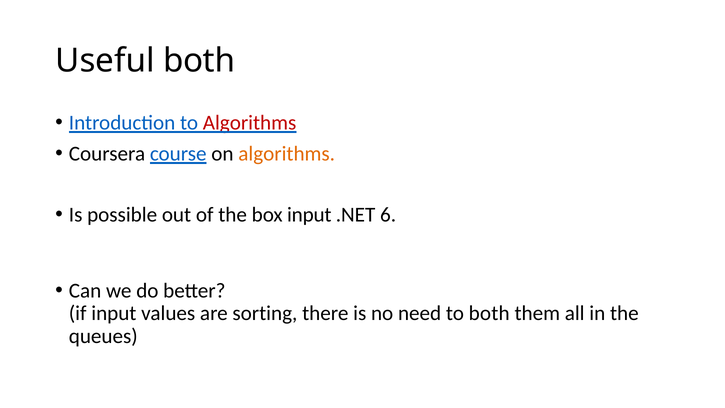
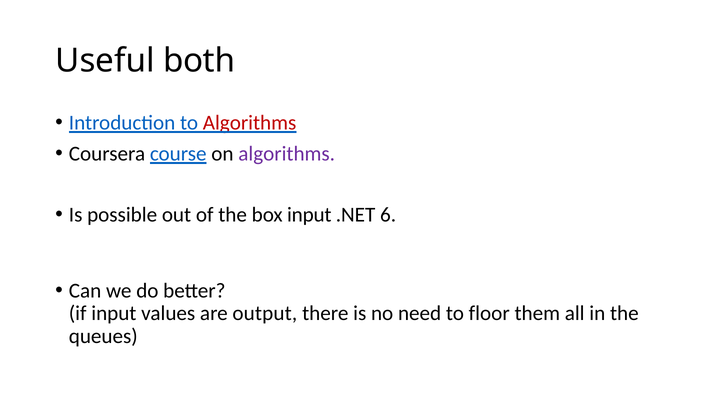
algorithms colour: orange -> purple (287, 154)
sorting: sorting -> output (265, 313)
to both: both -> floor (489, 313)
